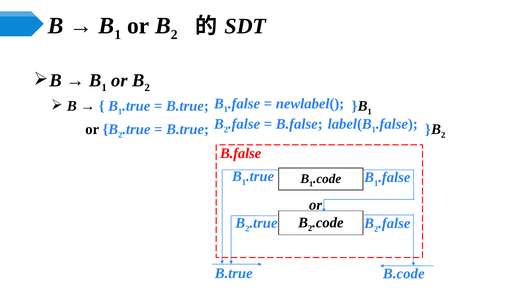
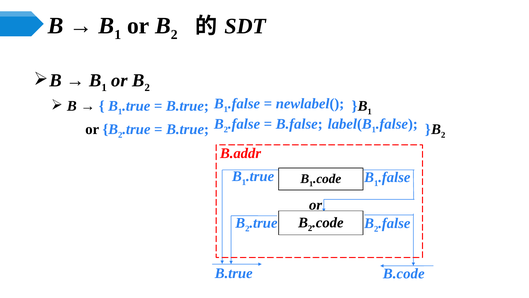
B.false: B.false -> B.addr (241, 153)
